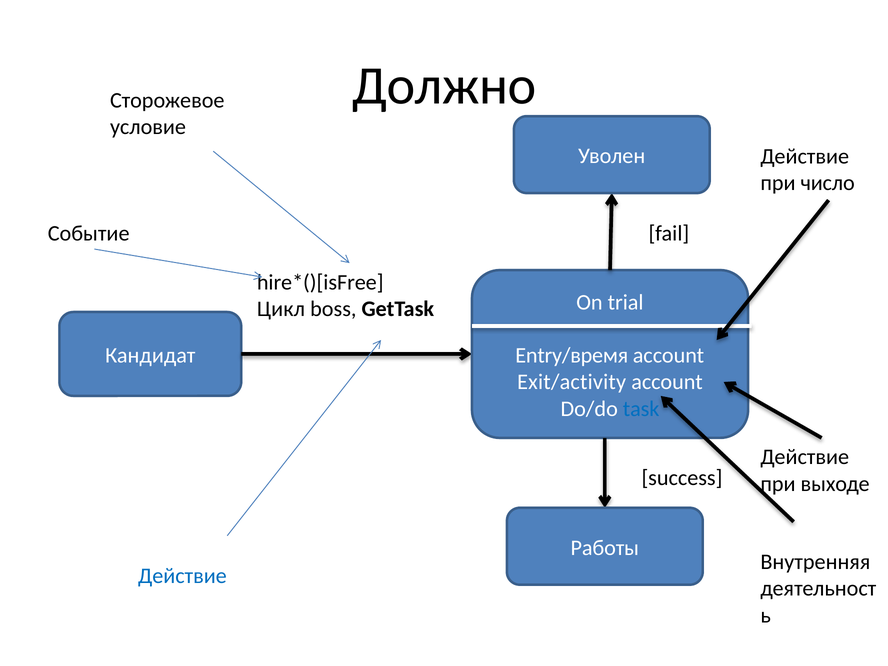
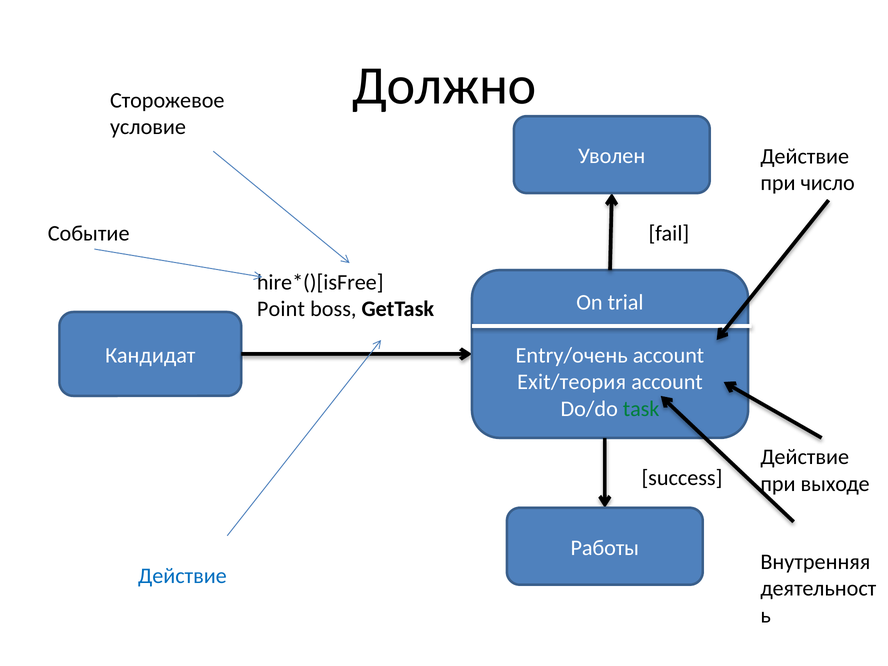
Цикл: Цикл -> Point (281, 309)
Entry/время: Entry/время -> Entry/очень (572, 356)
Exit/activity: Exit/activity -> Exit/теория (572, 382)
task colour: blue -> green (641, 409)
